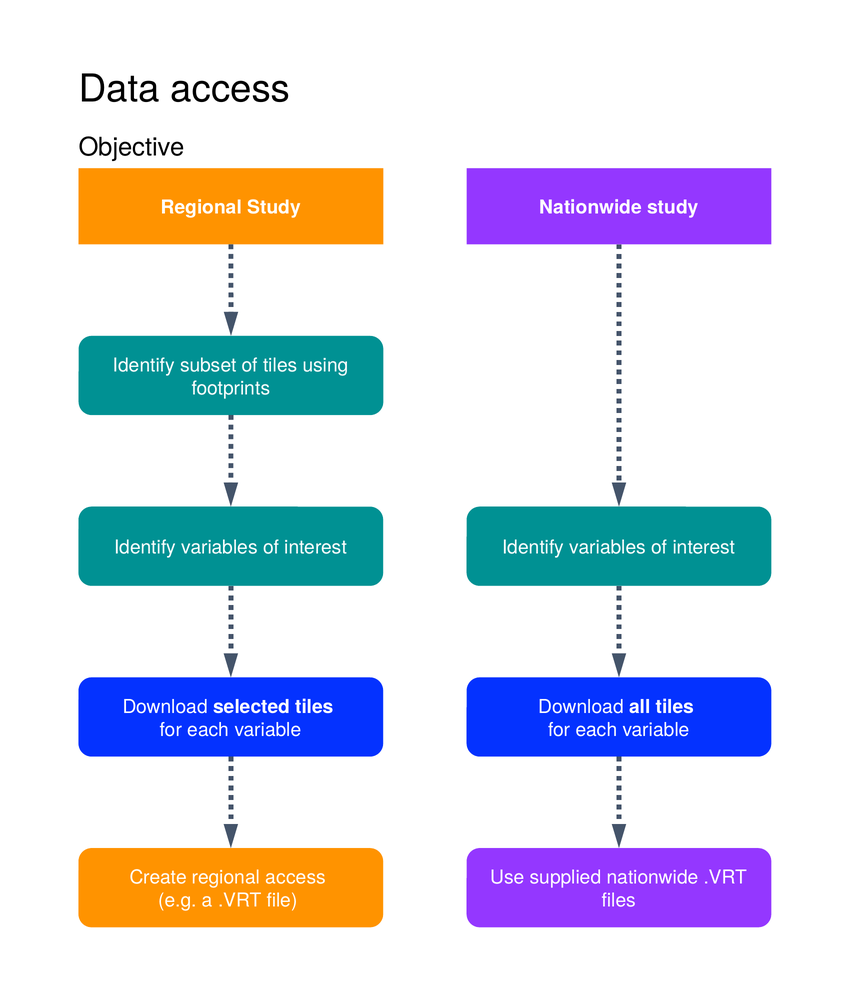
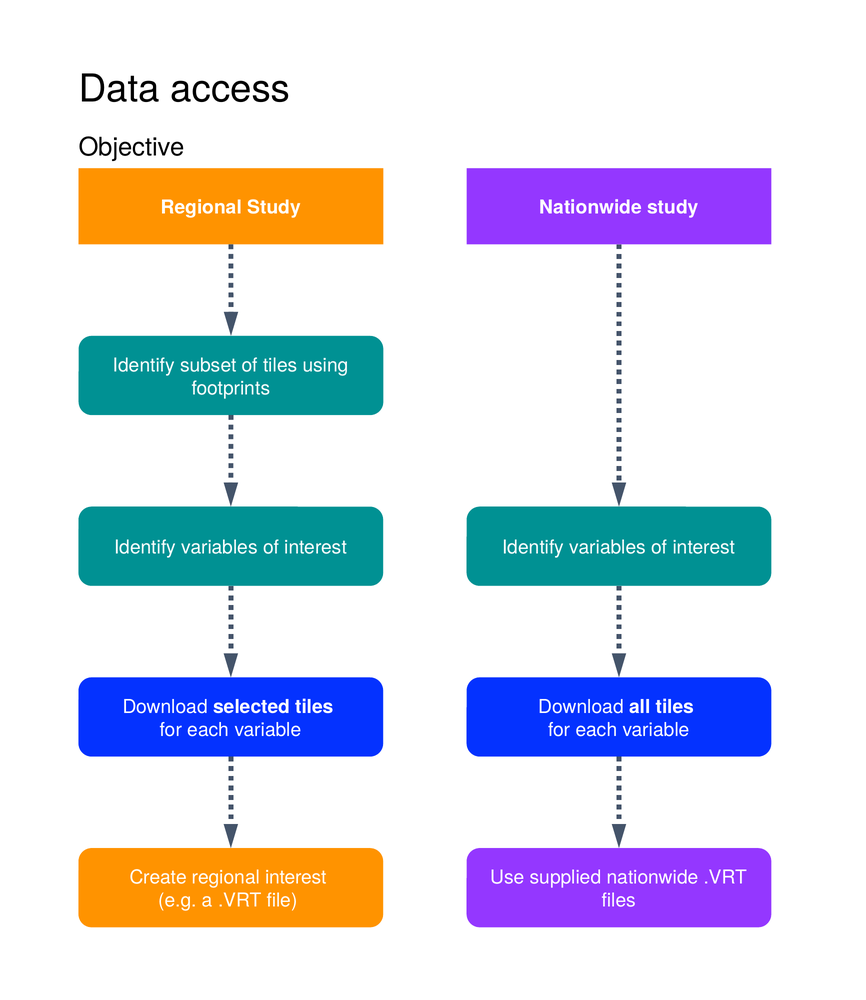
regional access: access -> interest (296, 878)
